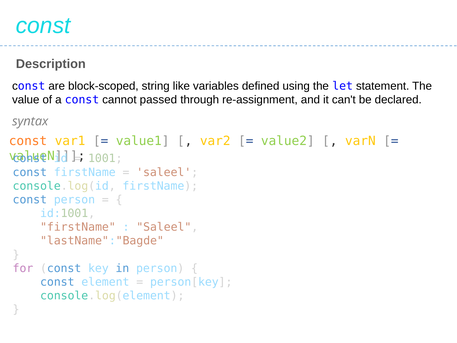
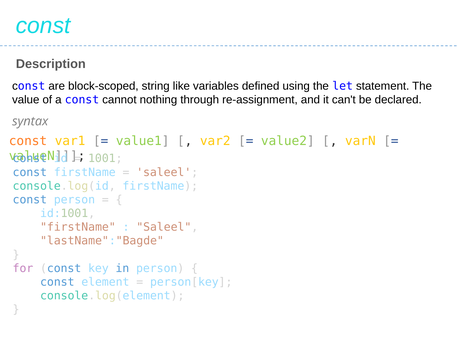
passed: passed -> nothing (158, 100)
